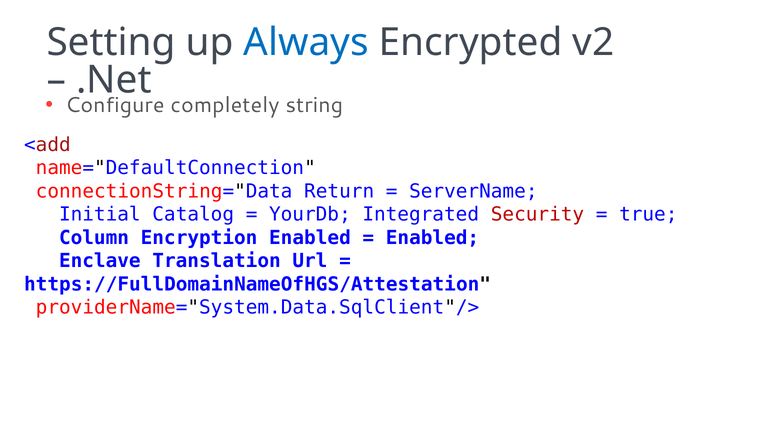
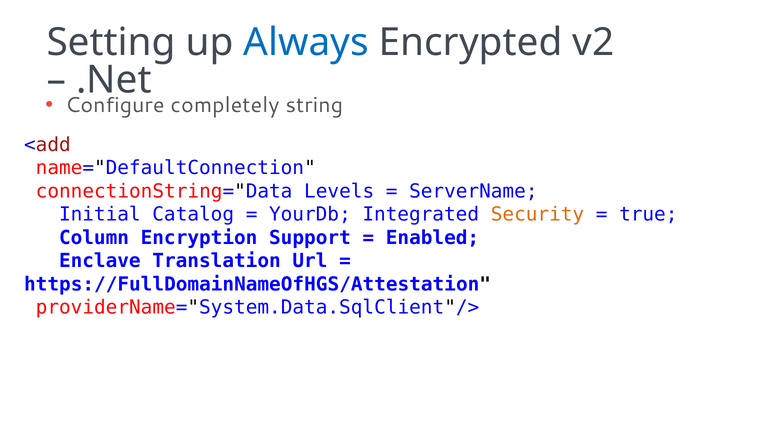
Return: Return -> Levels (339, 191)
Security colour: red -> orange (537, 215)
Encryption Enabled: Enabled -> Support (310, 238)
